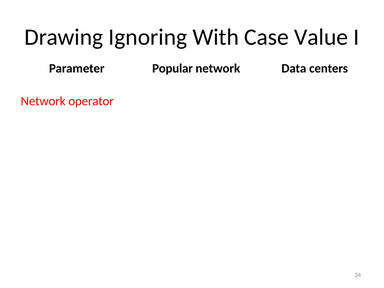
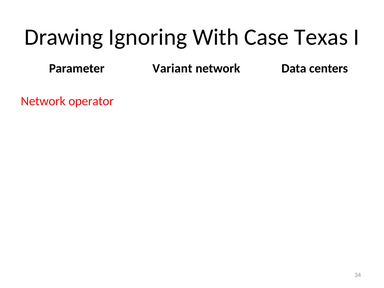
Value: Value -> Texas (321, 37)
Popular: Popular -> Variant (172, 69)
